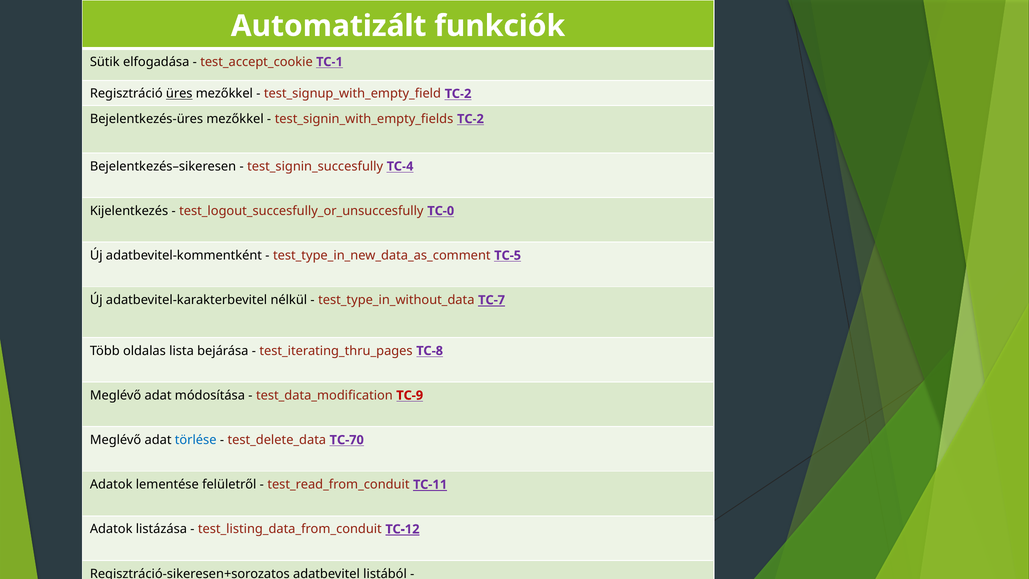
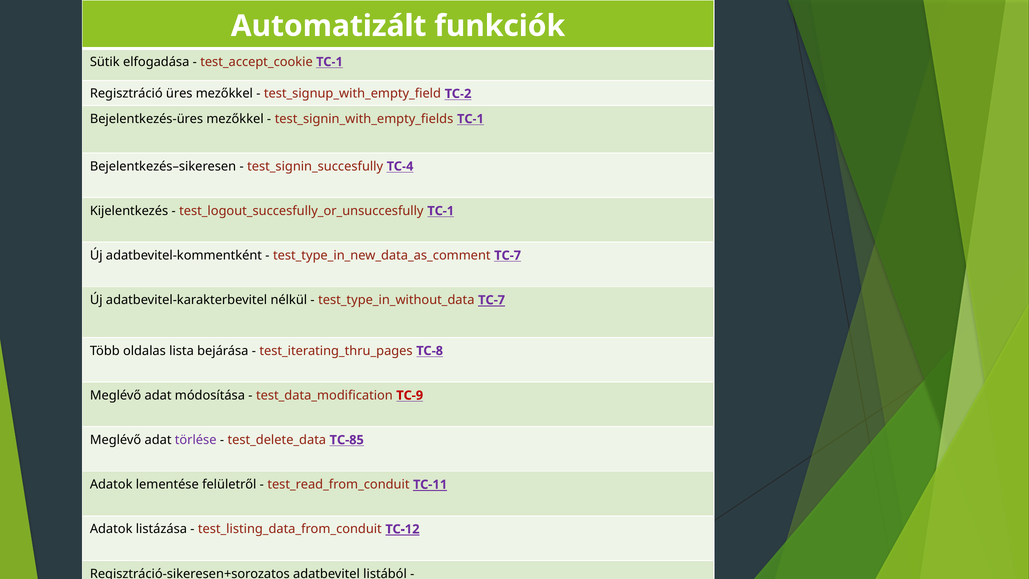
üres underline: present -> none (179, 94)
TC-2: TC-2 -> TC-1 (470, 119)
TC-0: TC-0 -> TC-1 (441, 211)
TC-5: TC-5 -> TC-7 (508, 255)
törlése colour: blue -> purple (196, 440)
TC-70: TC-70 -> TC-85 (347, 440)
